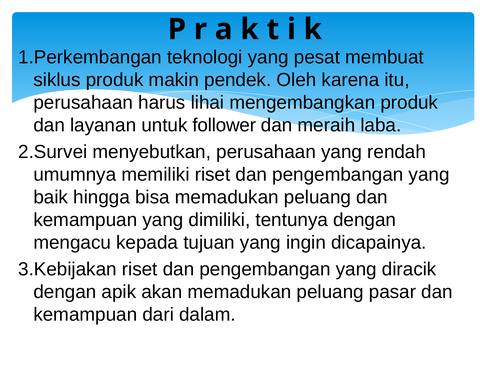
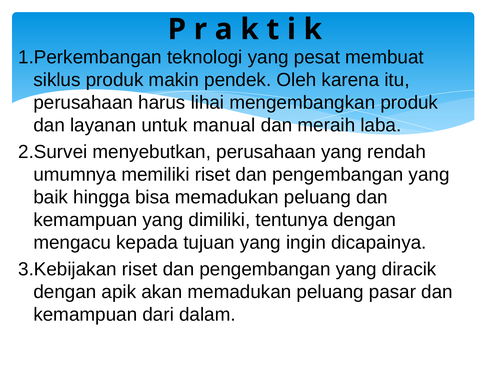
follower: follower -> manual (224, 125)
